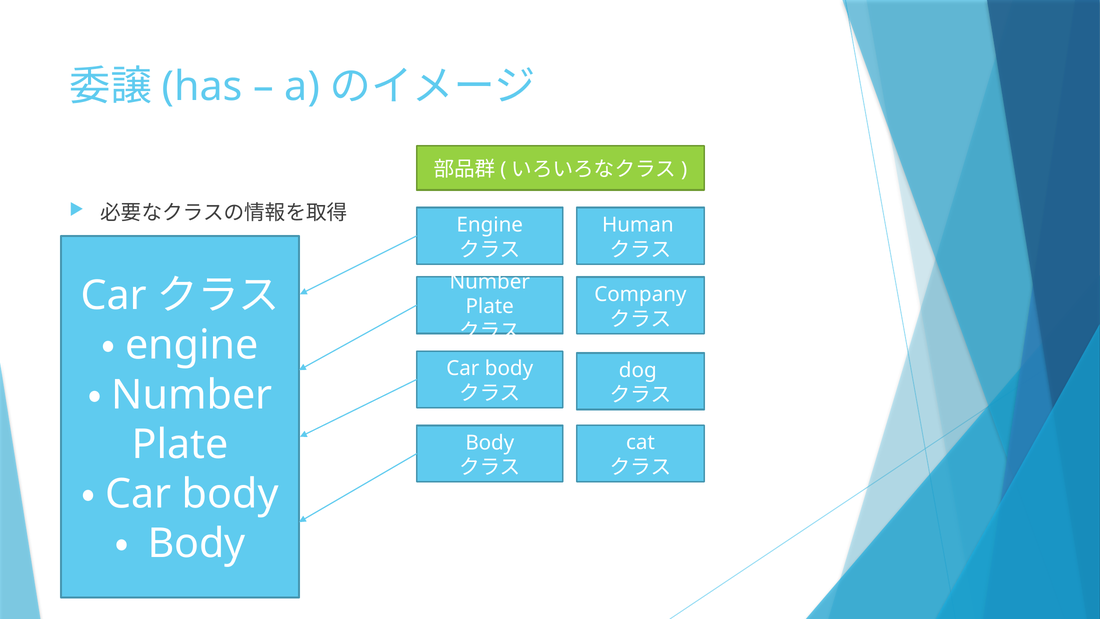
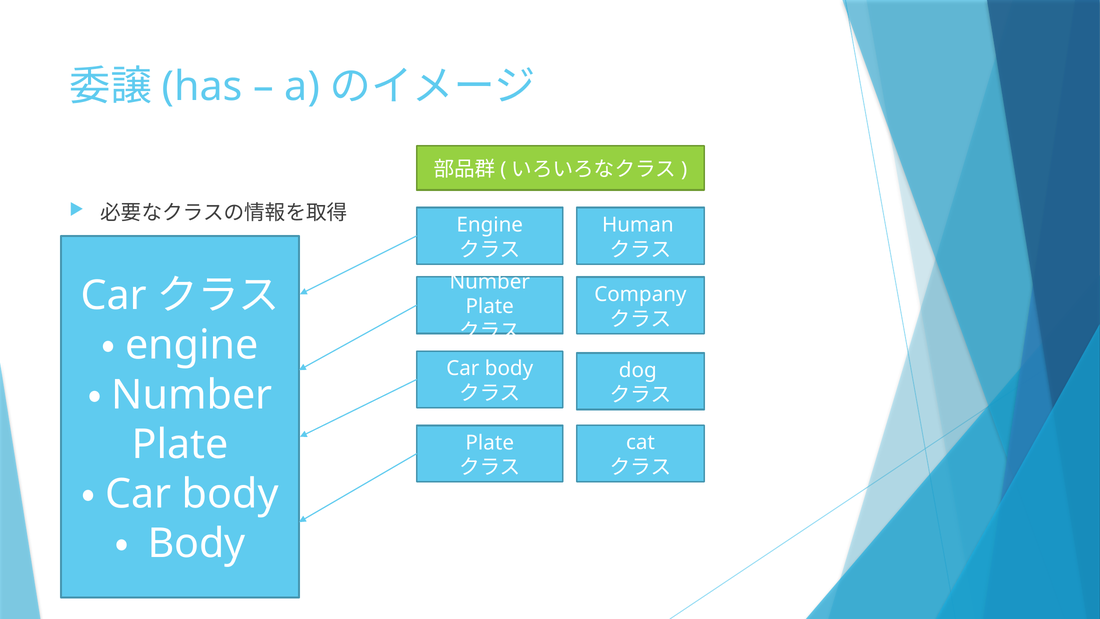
Body: Body -> Plate (490, 443)
